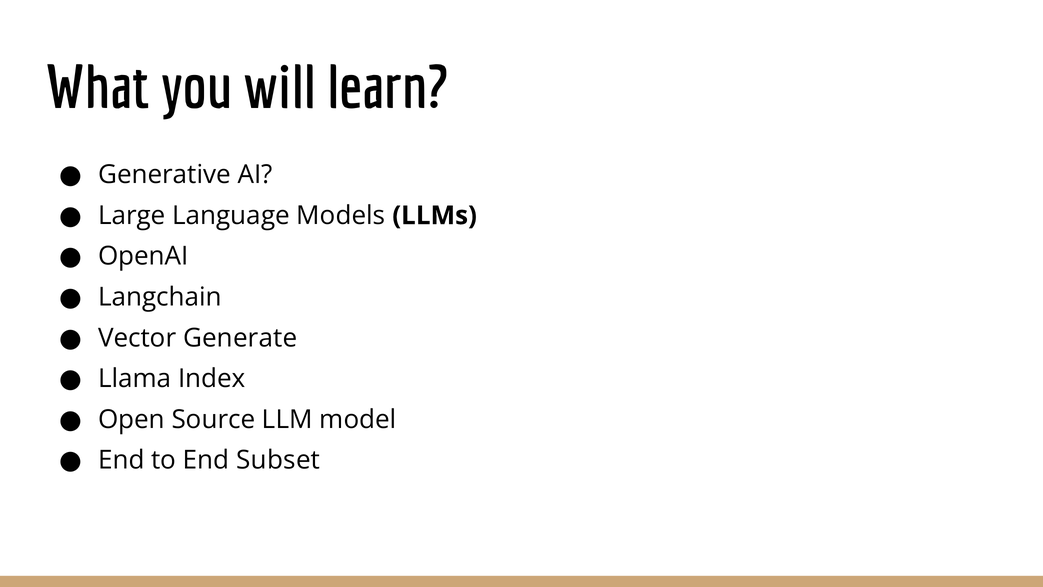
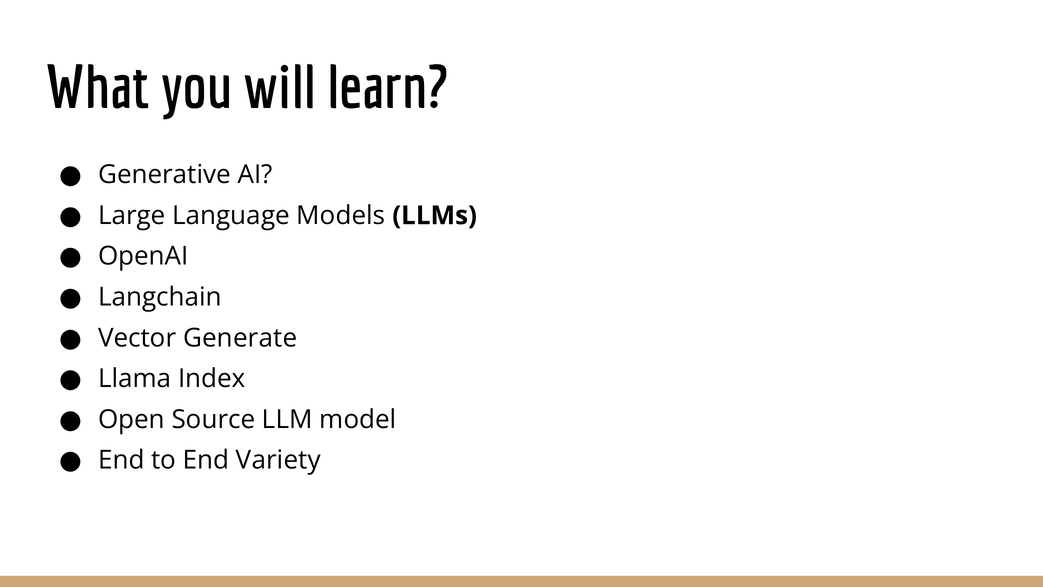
Subset: Subset -> Variety (278, 460)
